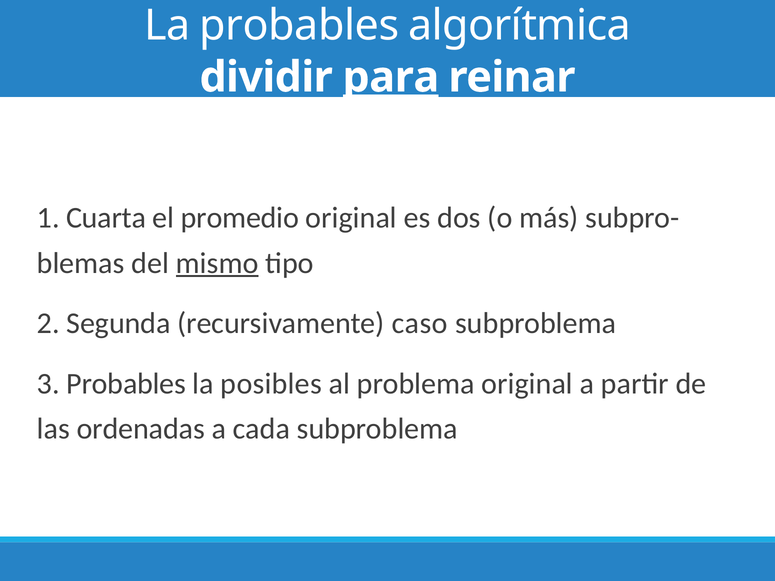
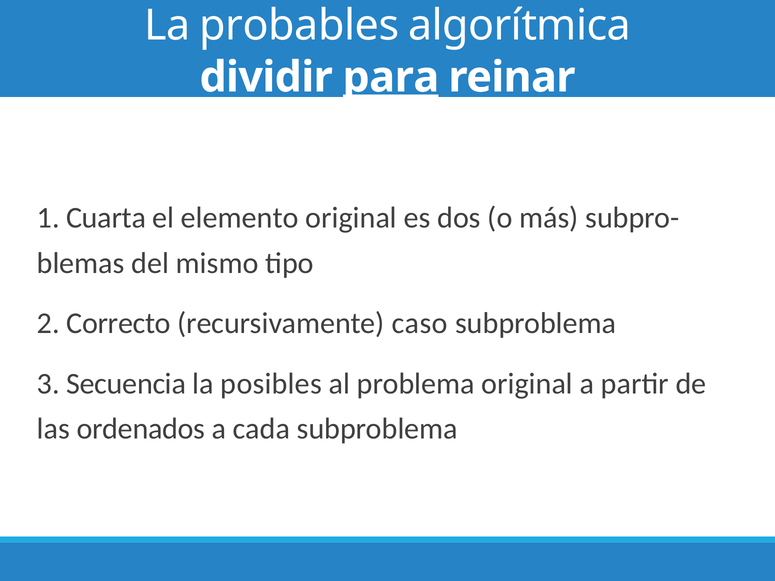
promedio: promedio -> elemento (240, 218)
mismo underline: present -> none (217, 263)
Segunda: Segunda -> Correcto (119, 324)
3 Probables: Probables -> Secuencia (126, 384)
ordenadas: ordenadas -> ordenados (141, 429)
